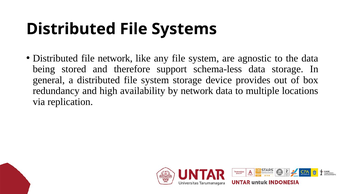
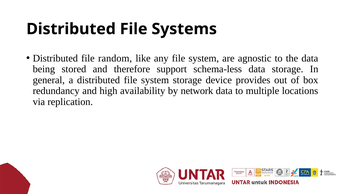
file network: network -> random (115, 58)
